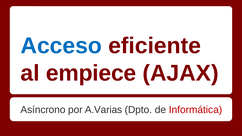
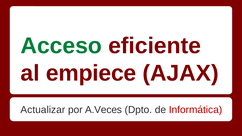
Acceso colour: blue -> green (61, 46)
Asíncrono: Asíncrono -> Actualizar (43, 110)
A.Varias: A.Varias -> A.Veces (104, 110)
